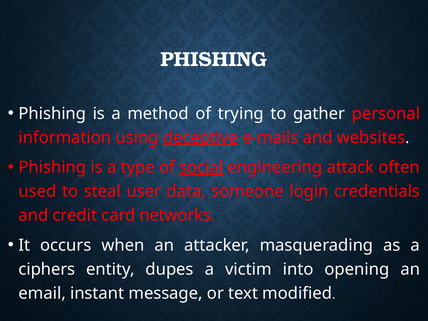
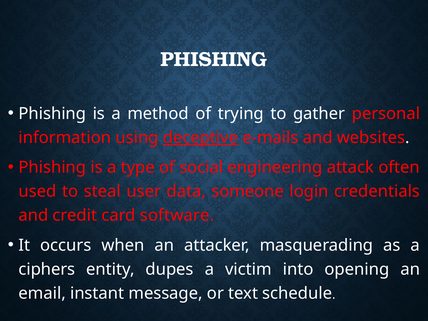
social underline: present -> none (201, 167)
networks: networks -> software (177, 215)
modified: modified -> schedule (297, 293)
